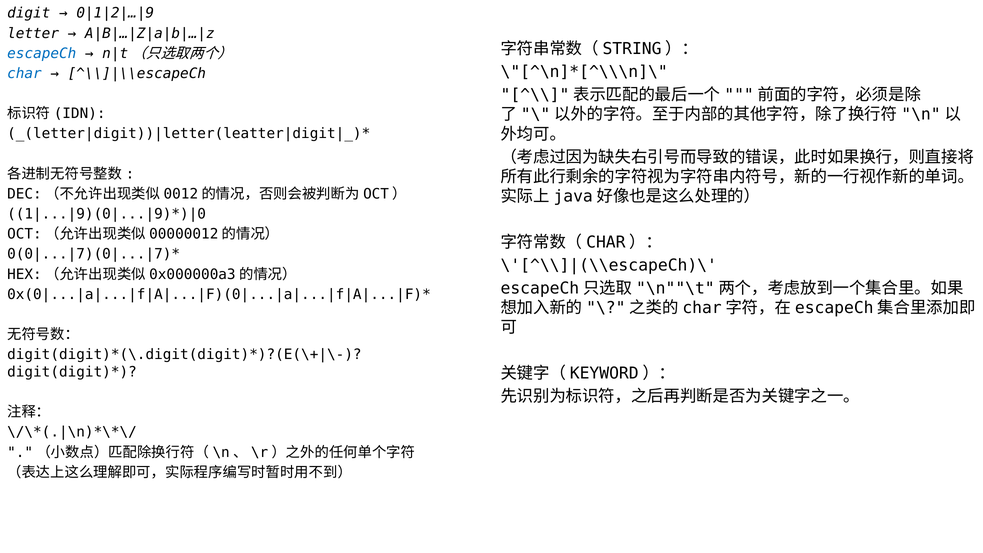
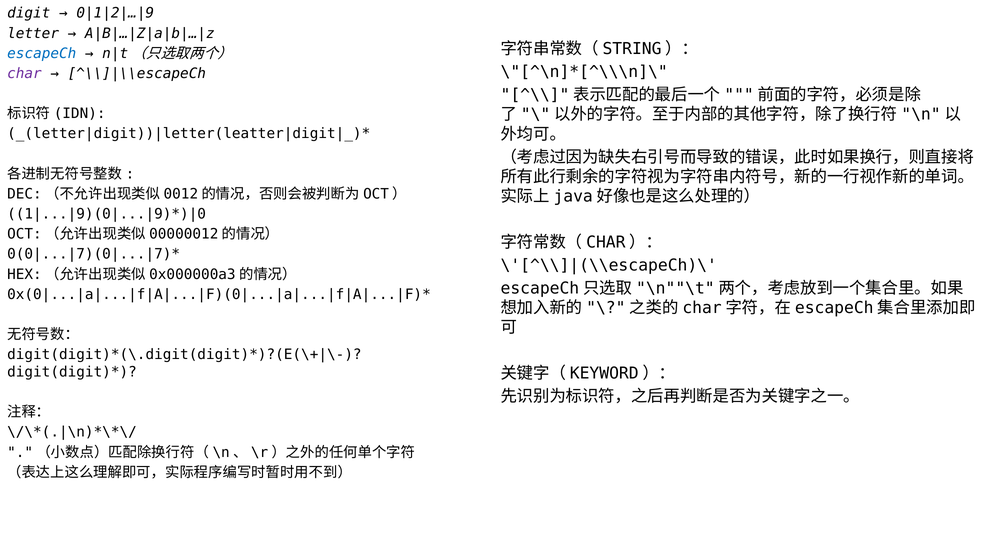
char colour: blue -> purple (24, 73)
